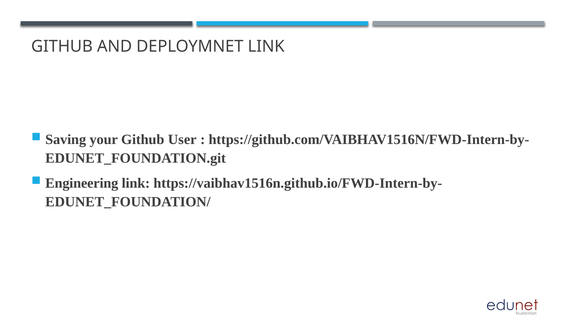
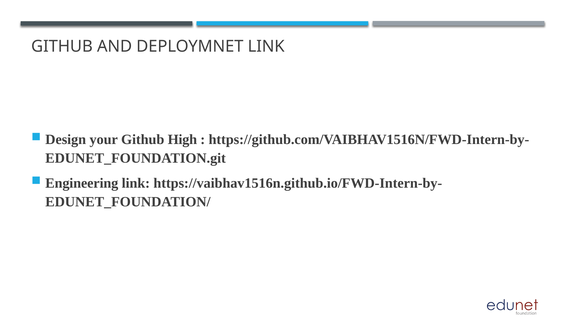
Saving: Saving -> Design (66, 139)
User: User -> High (182, 139)
